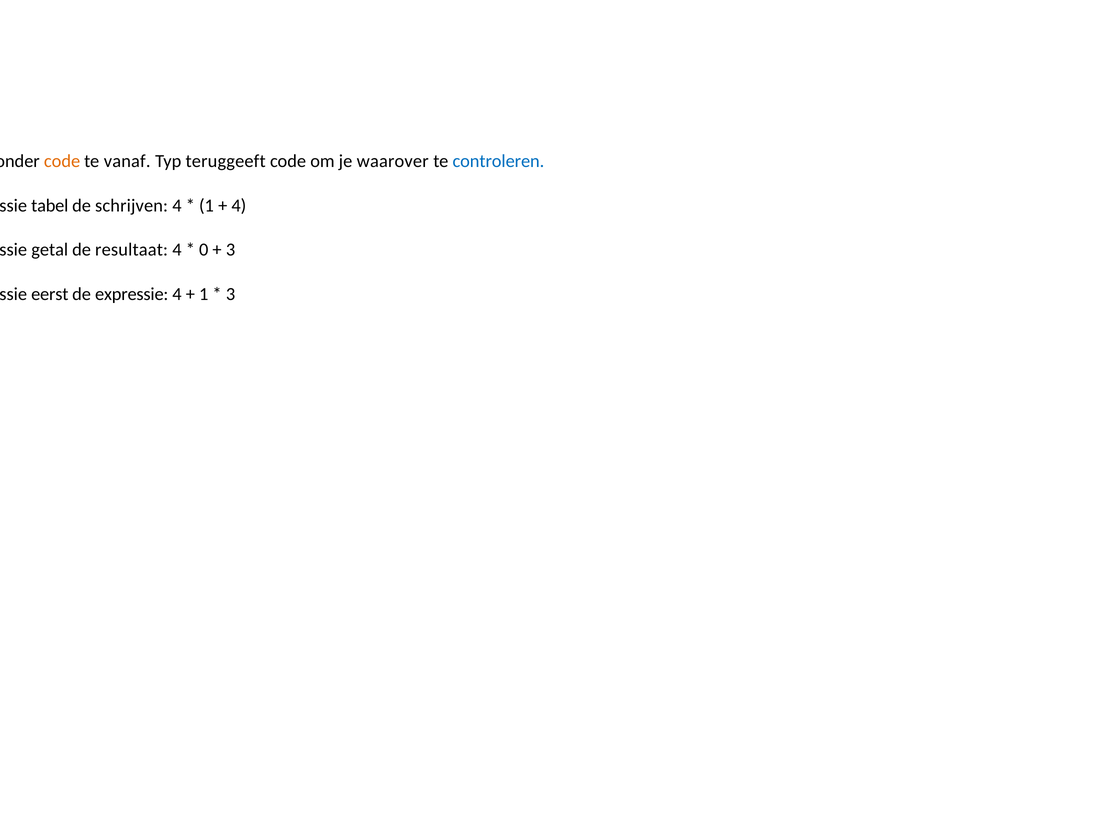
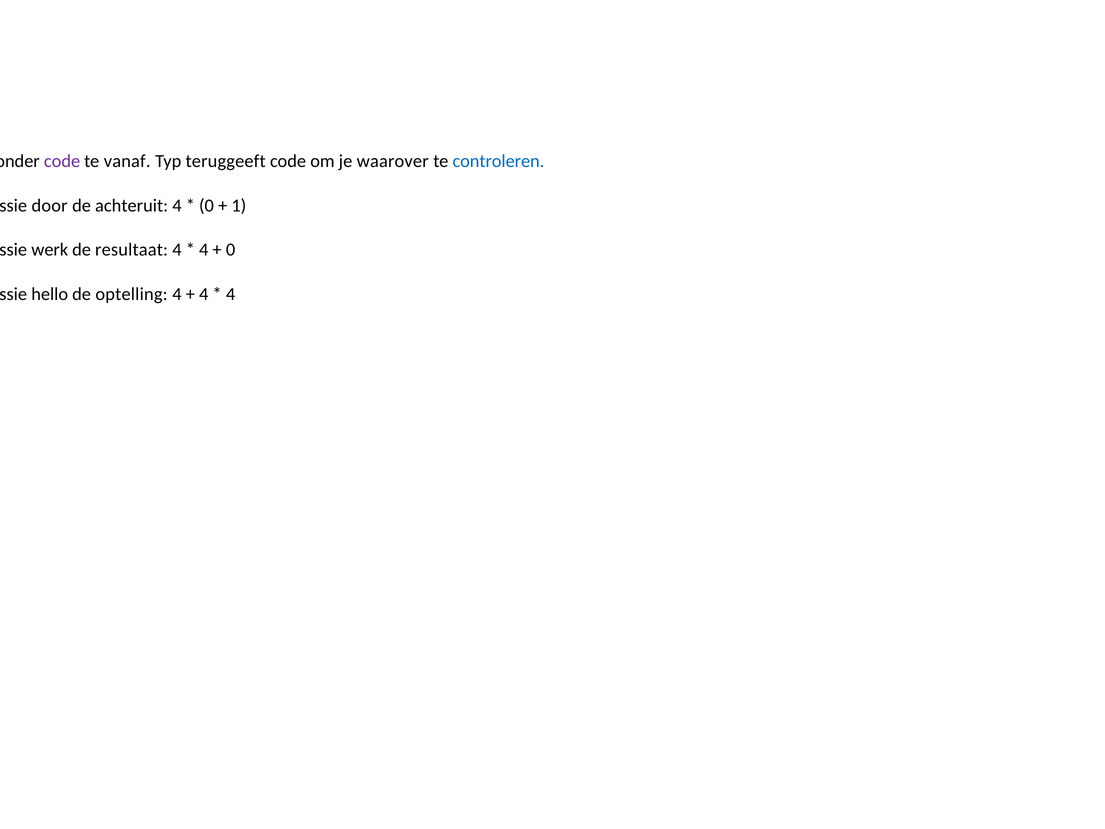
code colour: orange -> purple (62, 161)
tabel: tabel -> door (50, 206)
schrijven: schrijven -> achteruit (132, 206)
1: 1 -> 0 (207, 206)
4: 4 -> 1 (239, 206)
getal: getal -> werk (50, 250)
0: 0 -> 4 (204, 250)
3: 3 -> 0 (231, 250)
eerst: eerst -> hello (50, 294)
de expressie: expressie -> optelling (132, 294)
1: 1 -> 4 (204, 294)
3: 3 -> 4 (231, 294)
